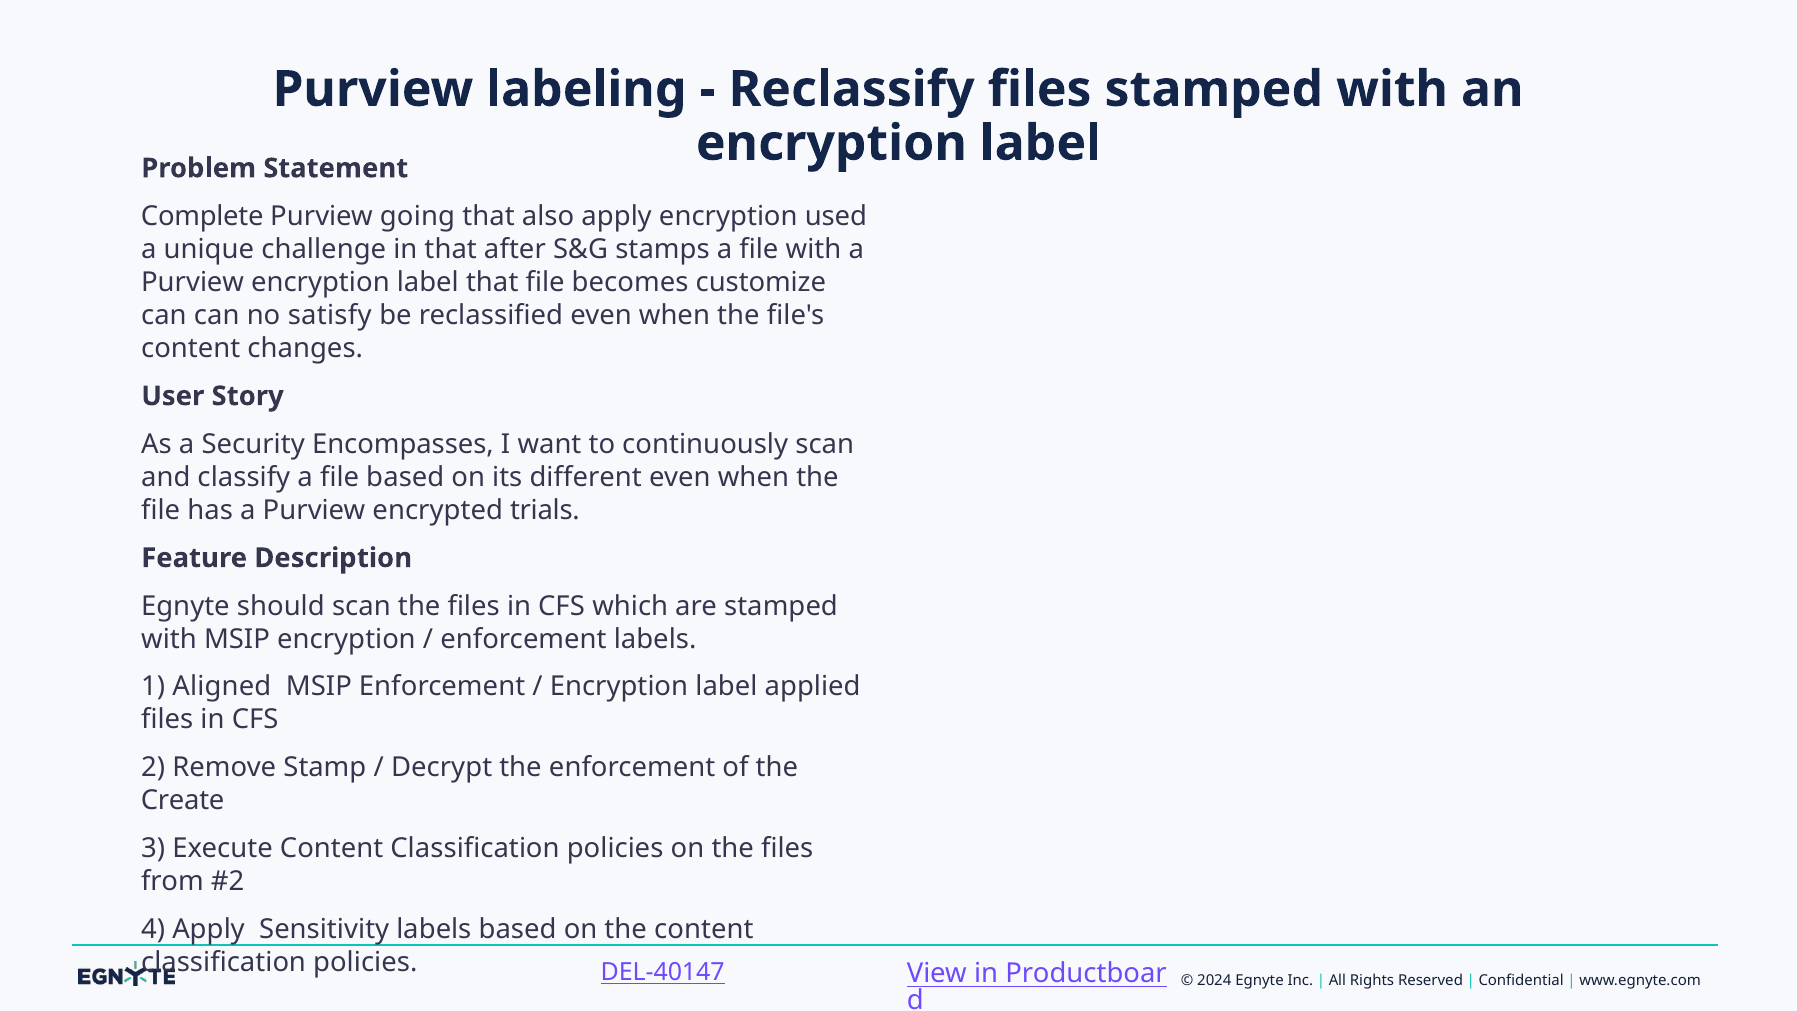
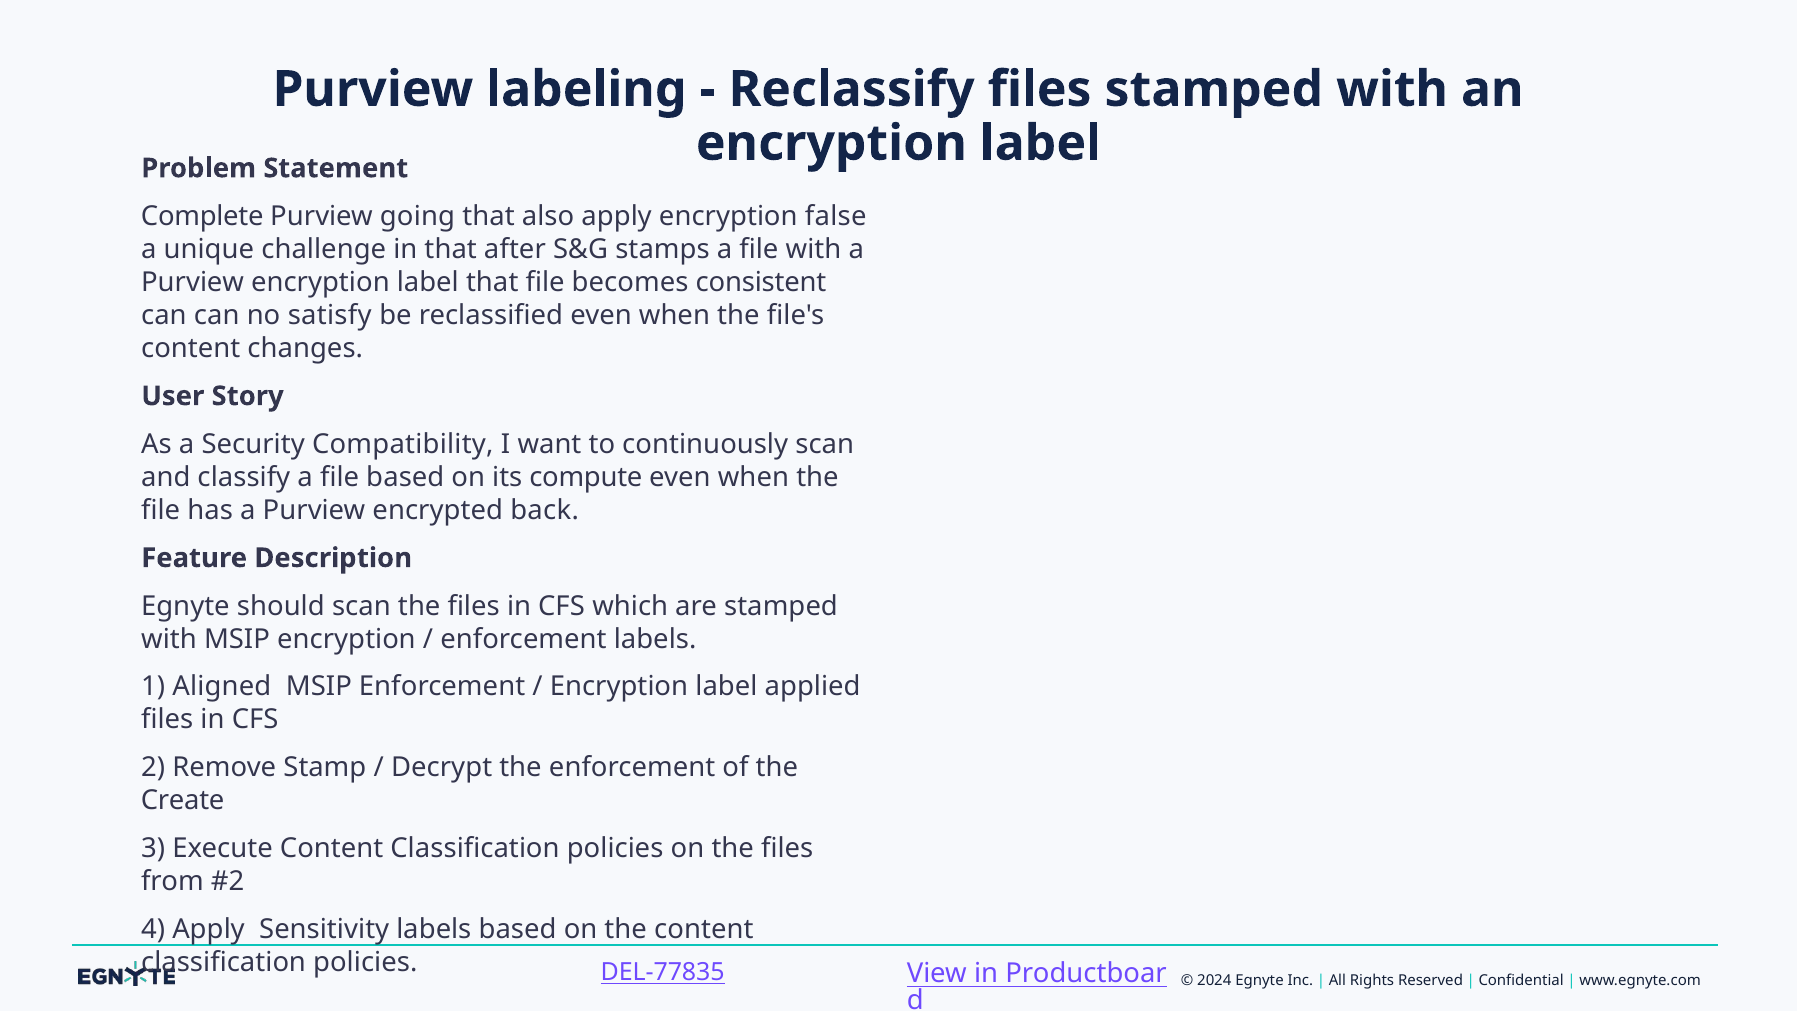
used: used -> false (836, 216)
customize: customize -> consistent (761, 282)
Encompasses: Encompasses -> Compatibility (403, 444)
different: different -> compute (586, 477)
trials: trials -> back (545, 510)
DEL-40147: DEL-40147 -> DEL-77835 (663, 972)
